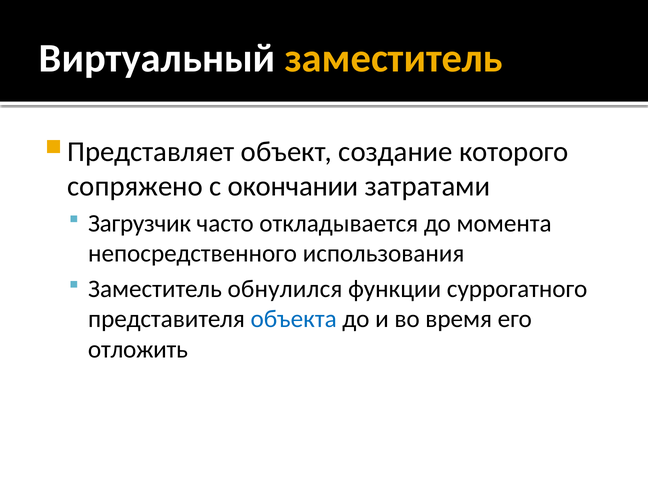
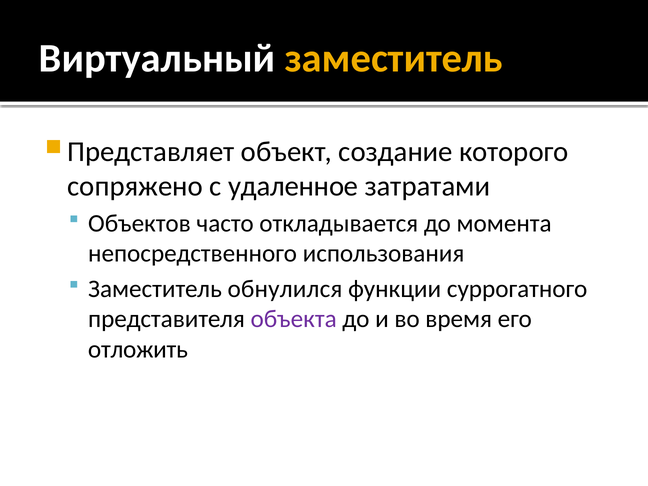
окончании: окончании -> удаленное (293, 186)
Загрузчик: Загрузчик -> Объектов (139, 223)
объекта colour: blue -> purple (294, 319)
